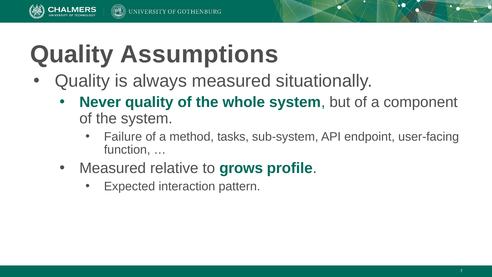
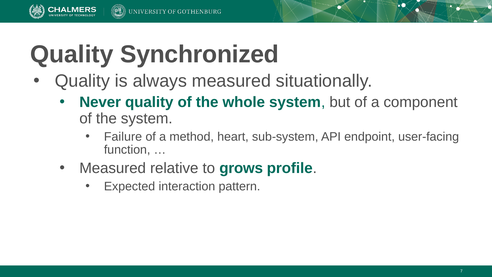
Assumptions: Assumptions -> Synchronized (200, 54)
tasks: tasks -> heart (233, 136)
